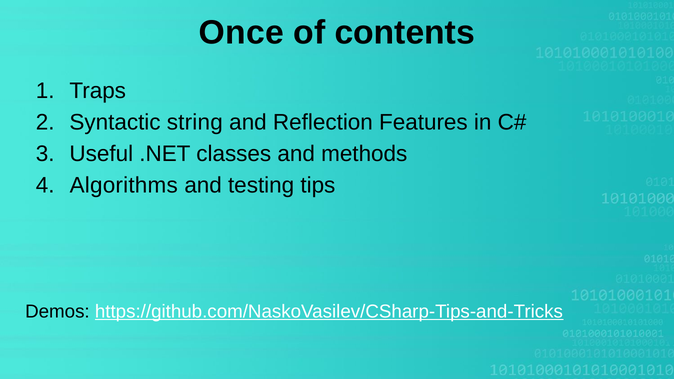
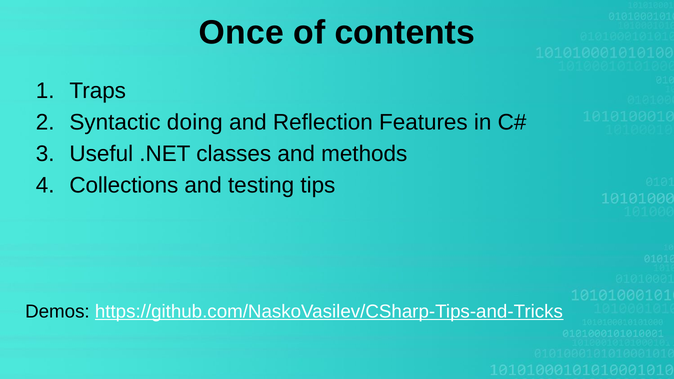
string: string -> doing (195, 122)
Algorithms: Algorithms -> Collections (124, 185)
